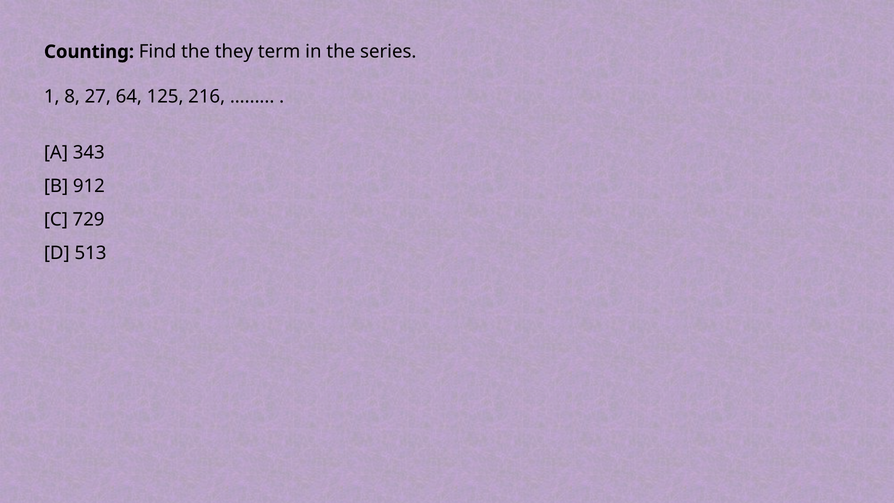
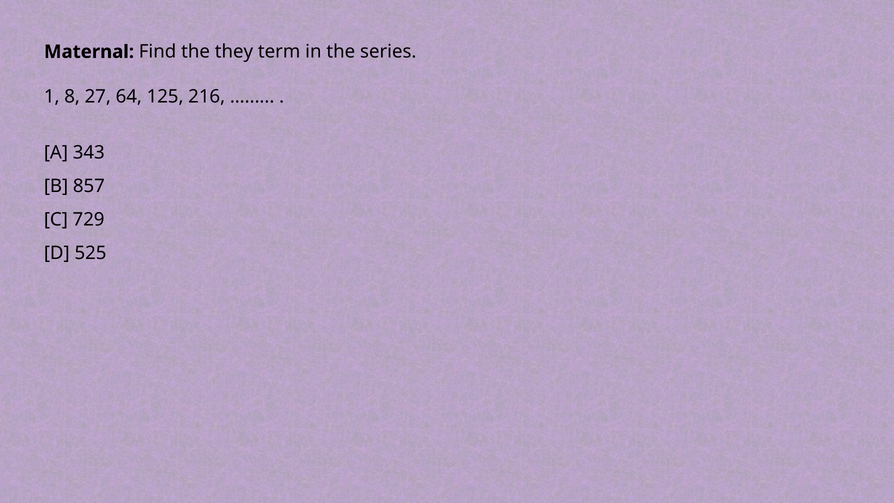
Counting: Counting -> Maternal (89, 52)
912: 912 -> 857 (89, 186)
513: 513 -> 525 (90, 253)
